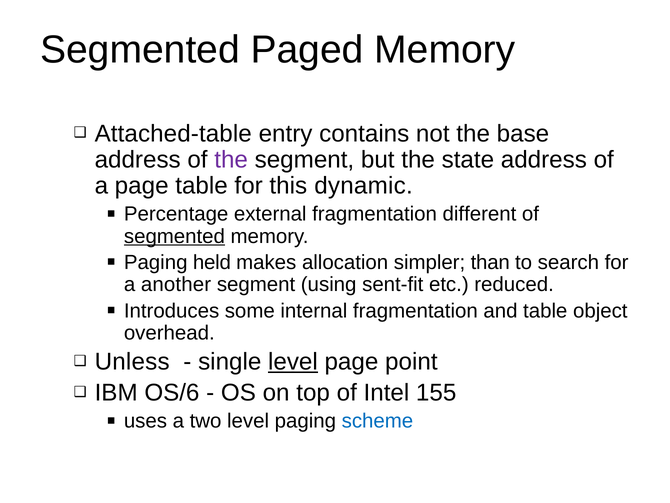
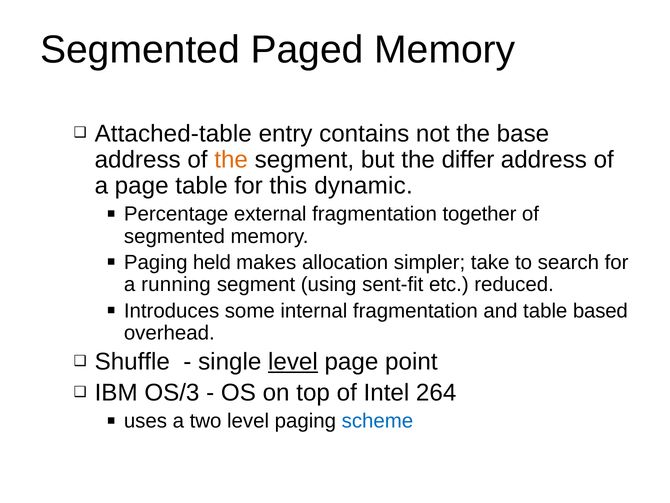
the colour: purple -> orange (231, 160)
state: state -> differ (468, 160)
different: different -> together (480, 214)
segmented underline: present -> none (174, 236)
than: than -> take (490, 262)
another: another -> running (176, 284)
object: object -> based (600, 311)
Unless: Unless -> Shuffle (132, 362)
OS/6: OS/6 -> OS/3 (172, 393)
155: 155 -> 264 (436, 393)
